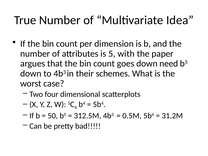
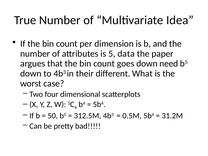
with: with -> data (126, 54)
schemes: schemes -> different (113, 74)
